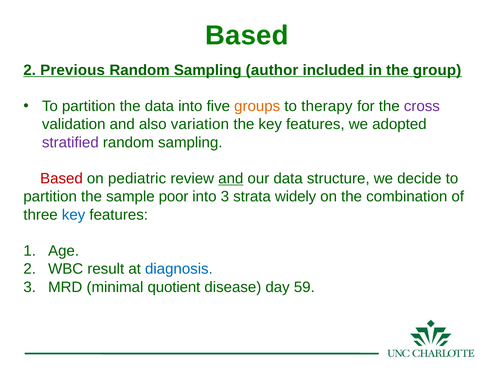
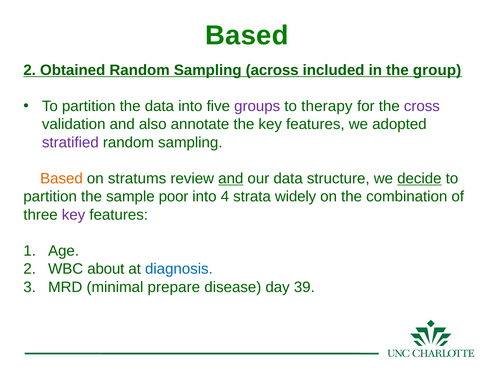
Previous: Previous -> Obtained (73, 70)
author: author -> across (272, 70)
groups colour: orange -> purple (257, 106)
variation: variation -> annotate (200, 124)
Based colour: red -> orange (61, 179)
pediatric: pediatric -> stratums (137, 179)
decide underline: none -> present (419, 179)
into 3: 3 -> 4 (225, 197)
key colour: blue -> purple (74, 215)
result: result -> about (106, 269)
quotient: quotient -> prepare (174, 287)
59: 59 -> 39 (304, 287)
